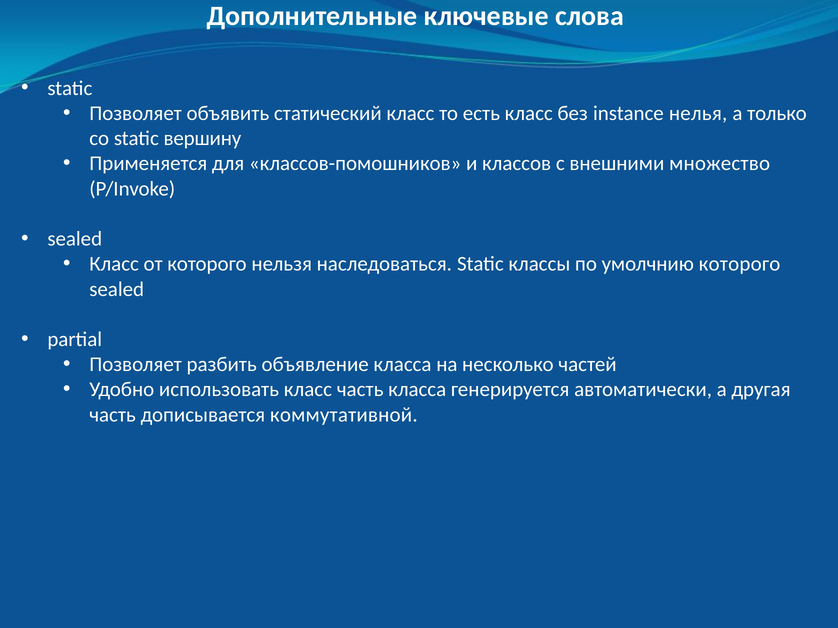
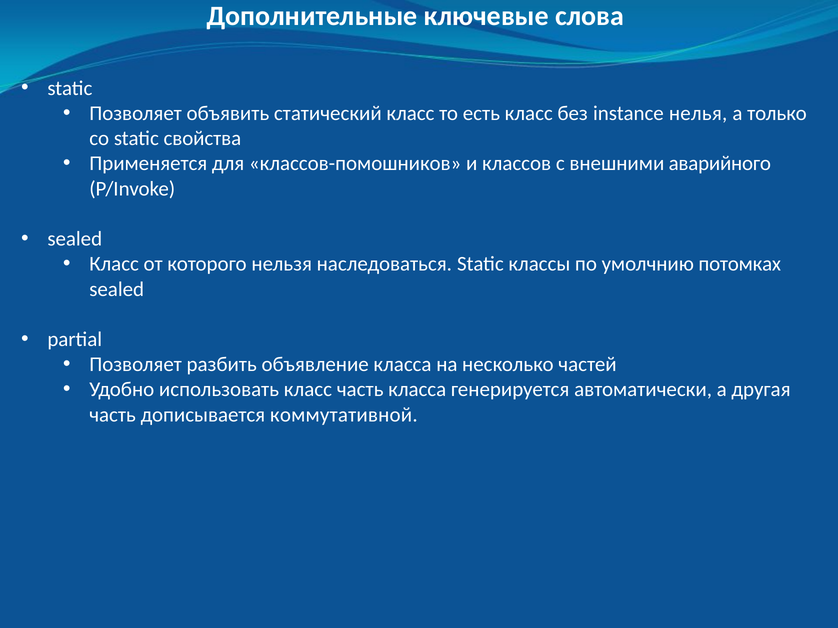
вершину: вершину -> свойства (202, 138)
множество: множество -> аварийного (720, 164)
умолчнию которого: которого -> потомках (740, 264)
